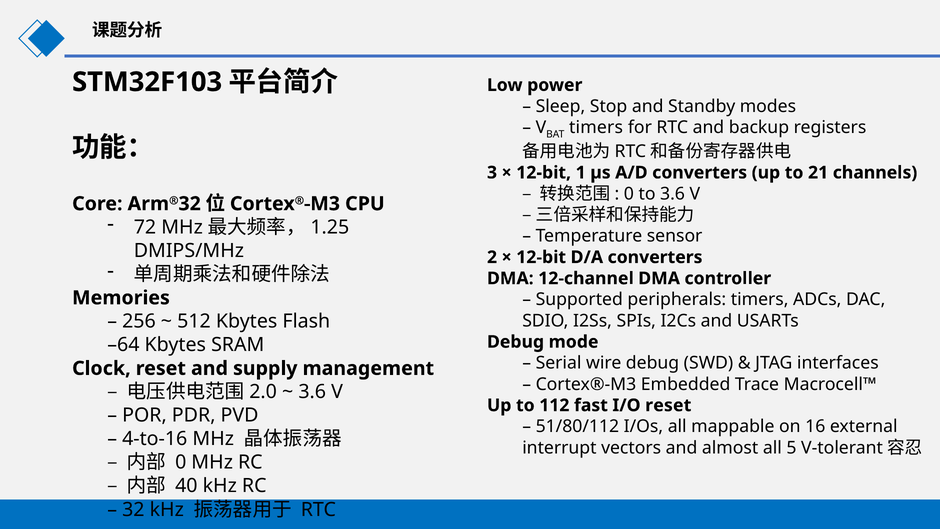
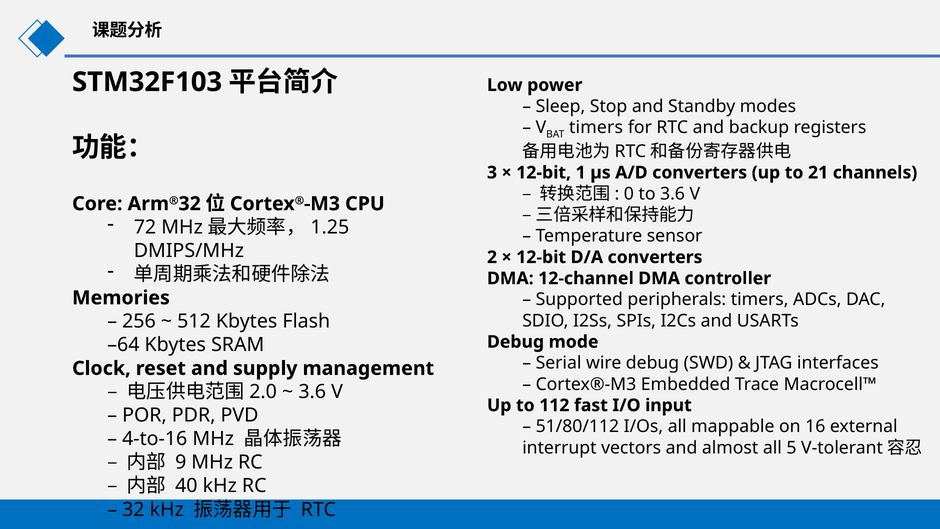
I/O reset: reset -> input (668, 405)
0: 0 -> 9 (181, 462)
